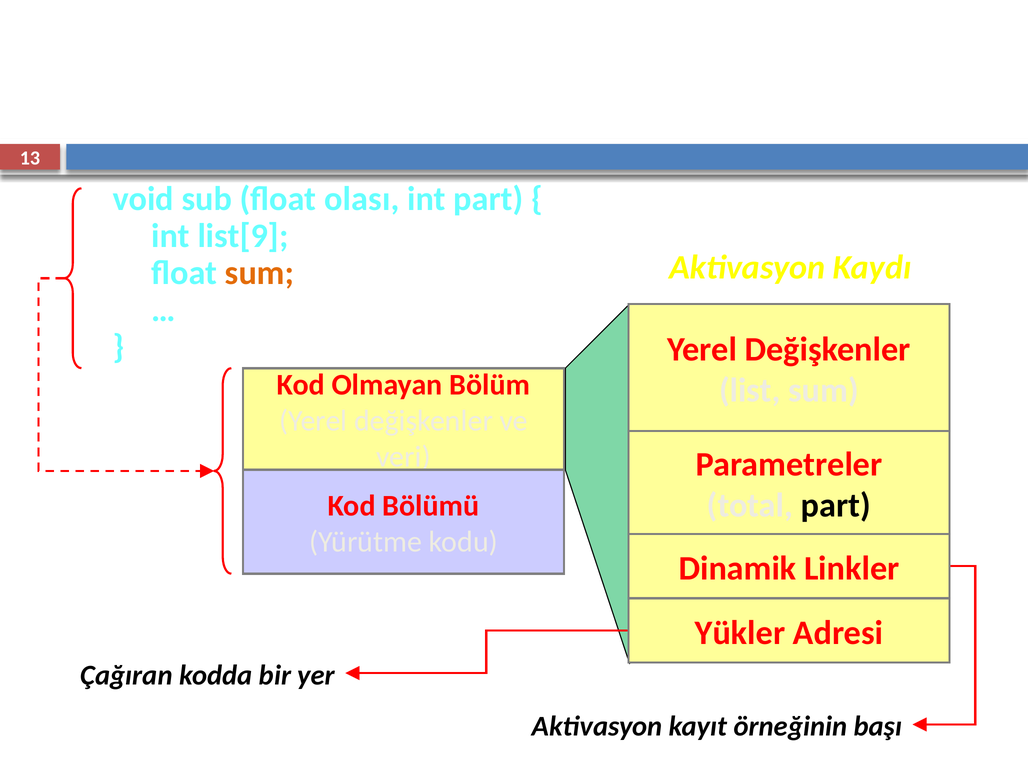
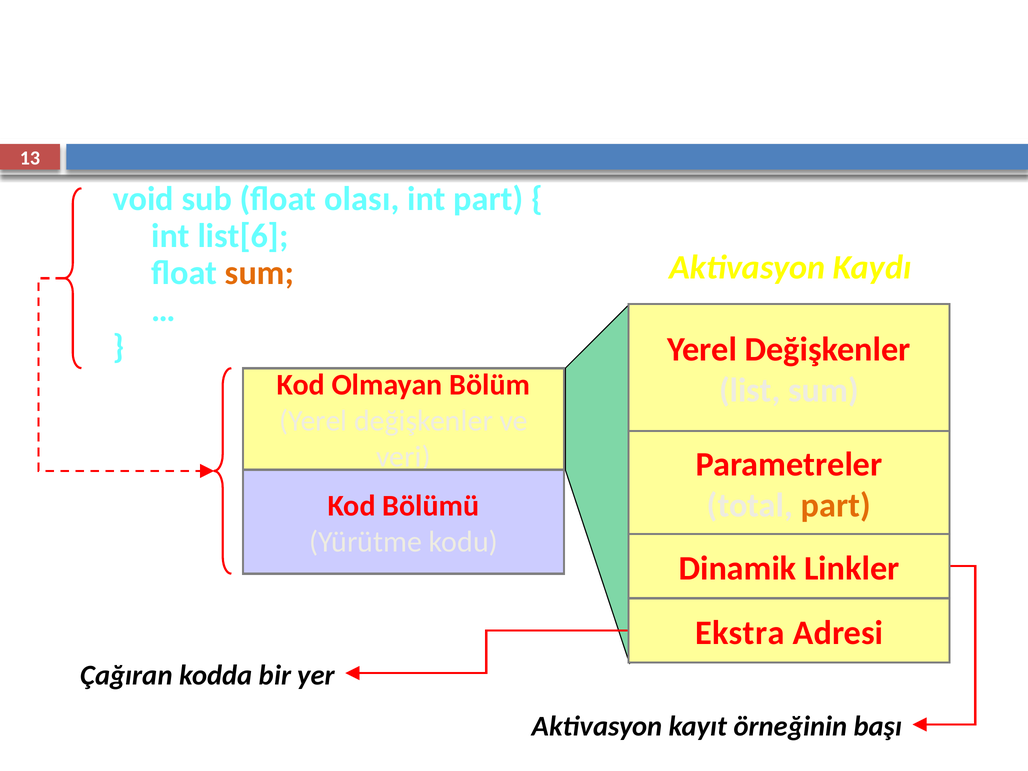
list[9: list[9 -> list[6 (243, 236)
part colour: black -> orange (836, 506)
Yükler: Yükler -> Ekstra (740, 633)
